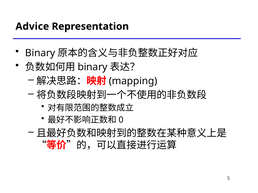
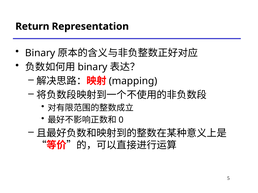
Advice: Advice -> Return (32, 26)
